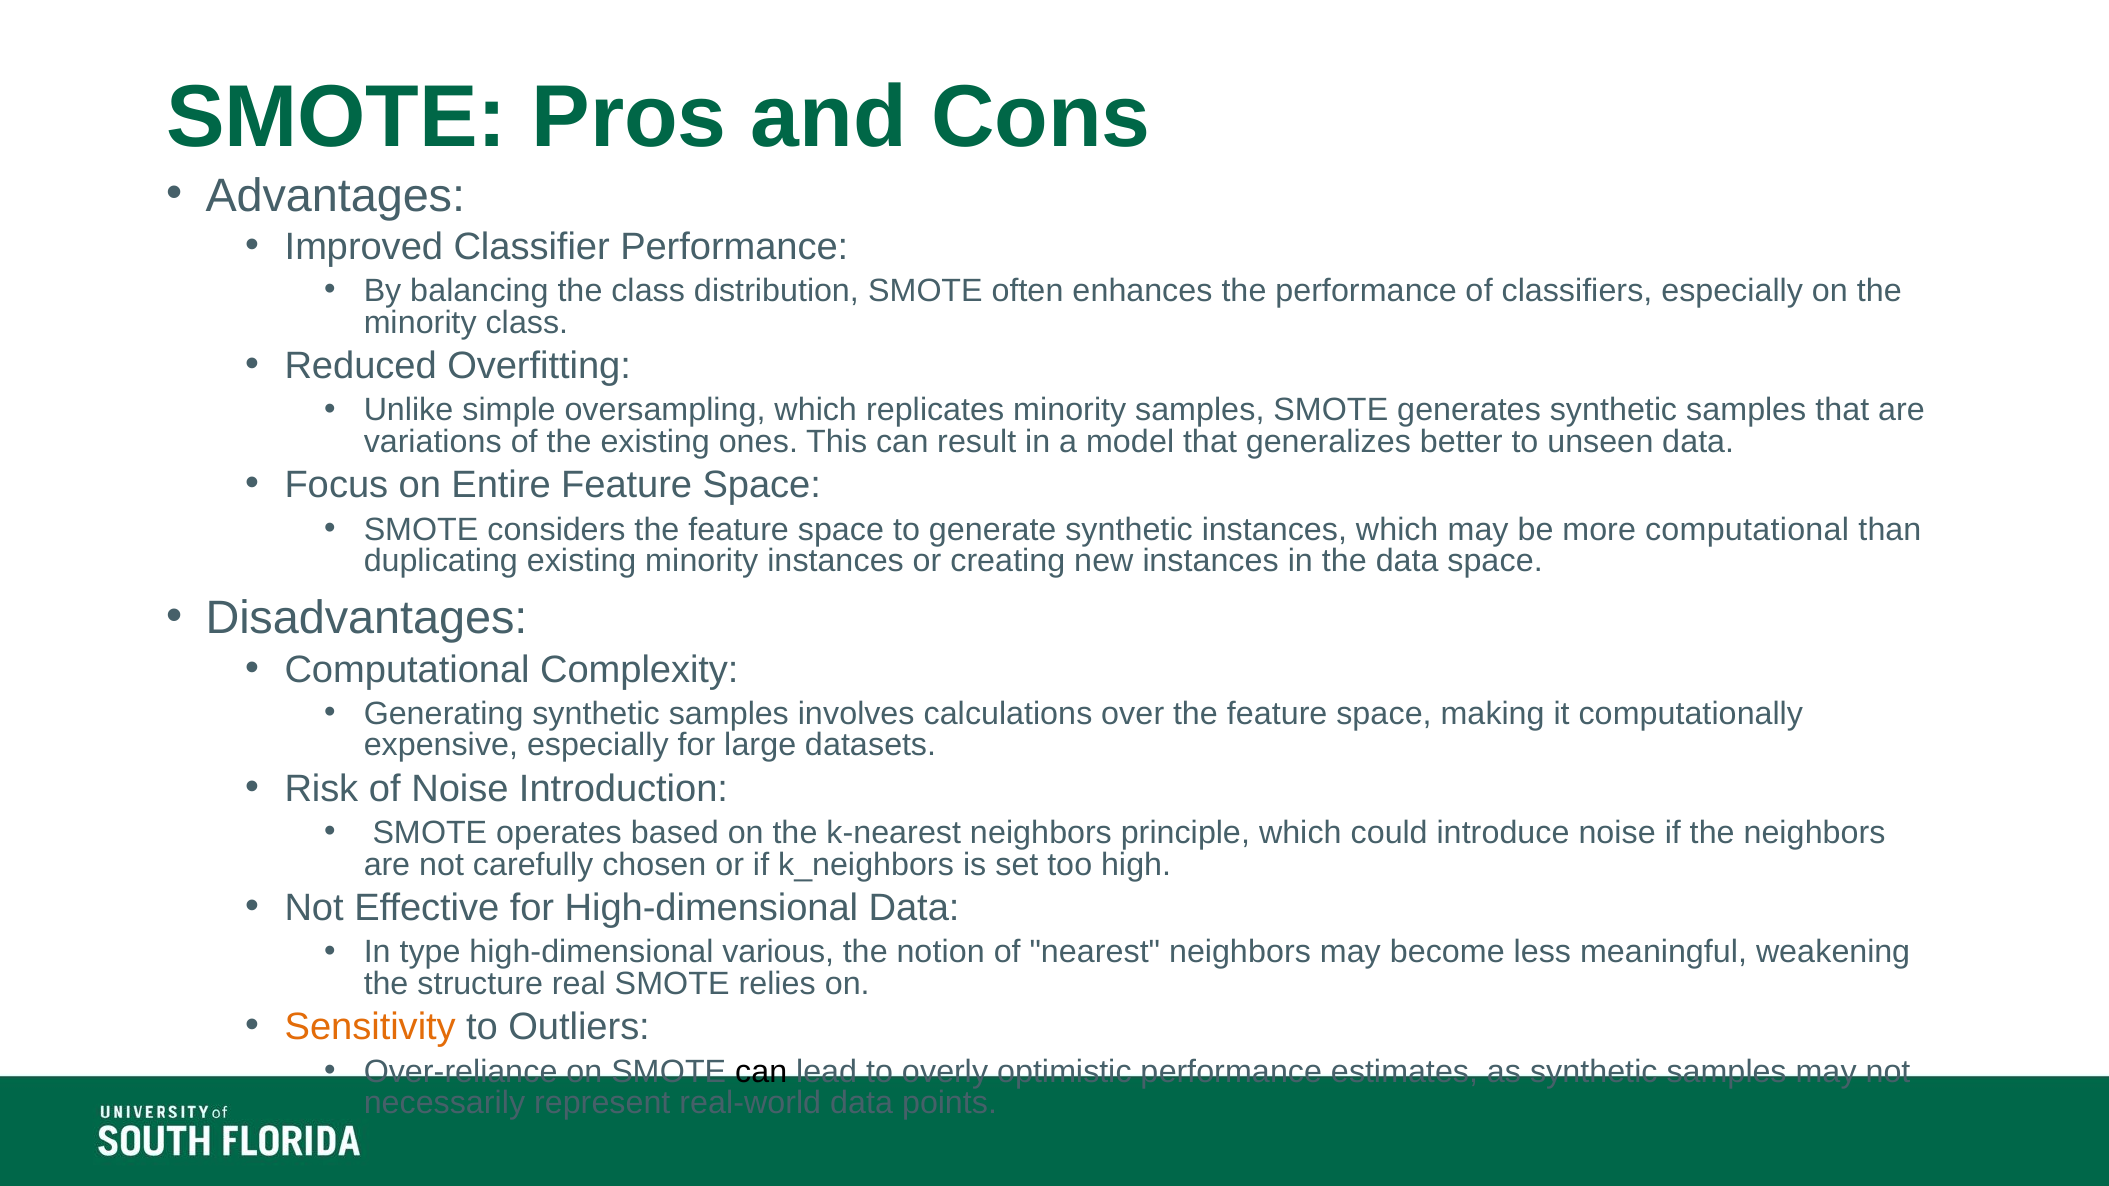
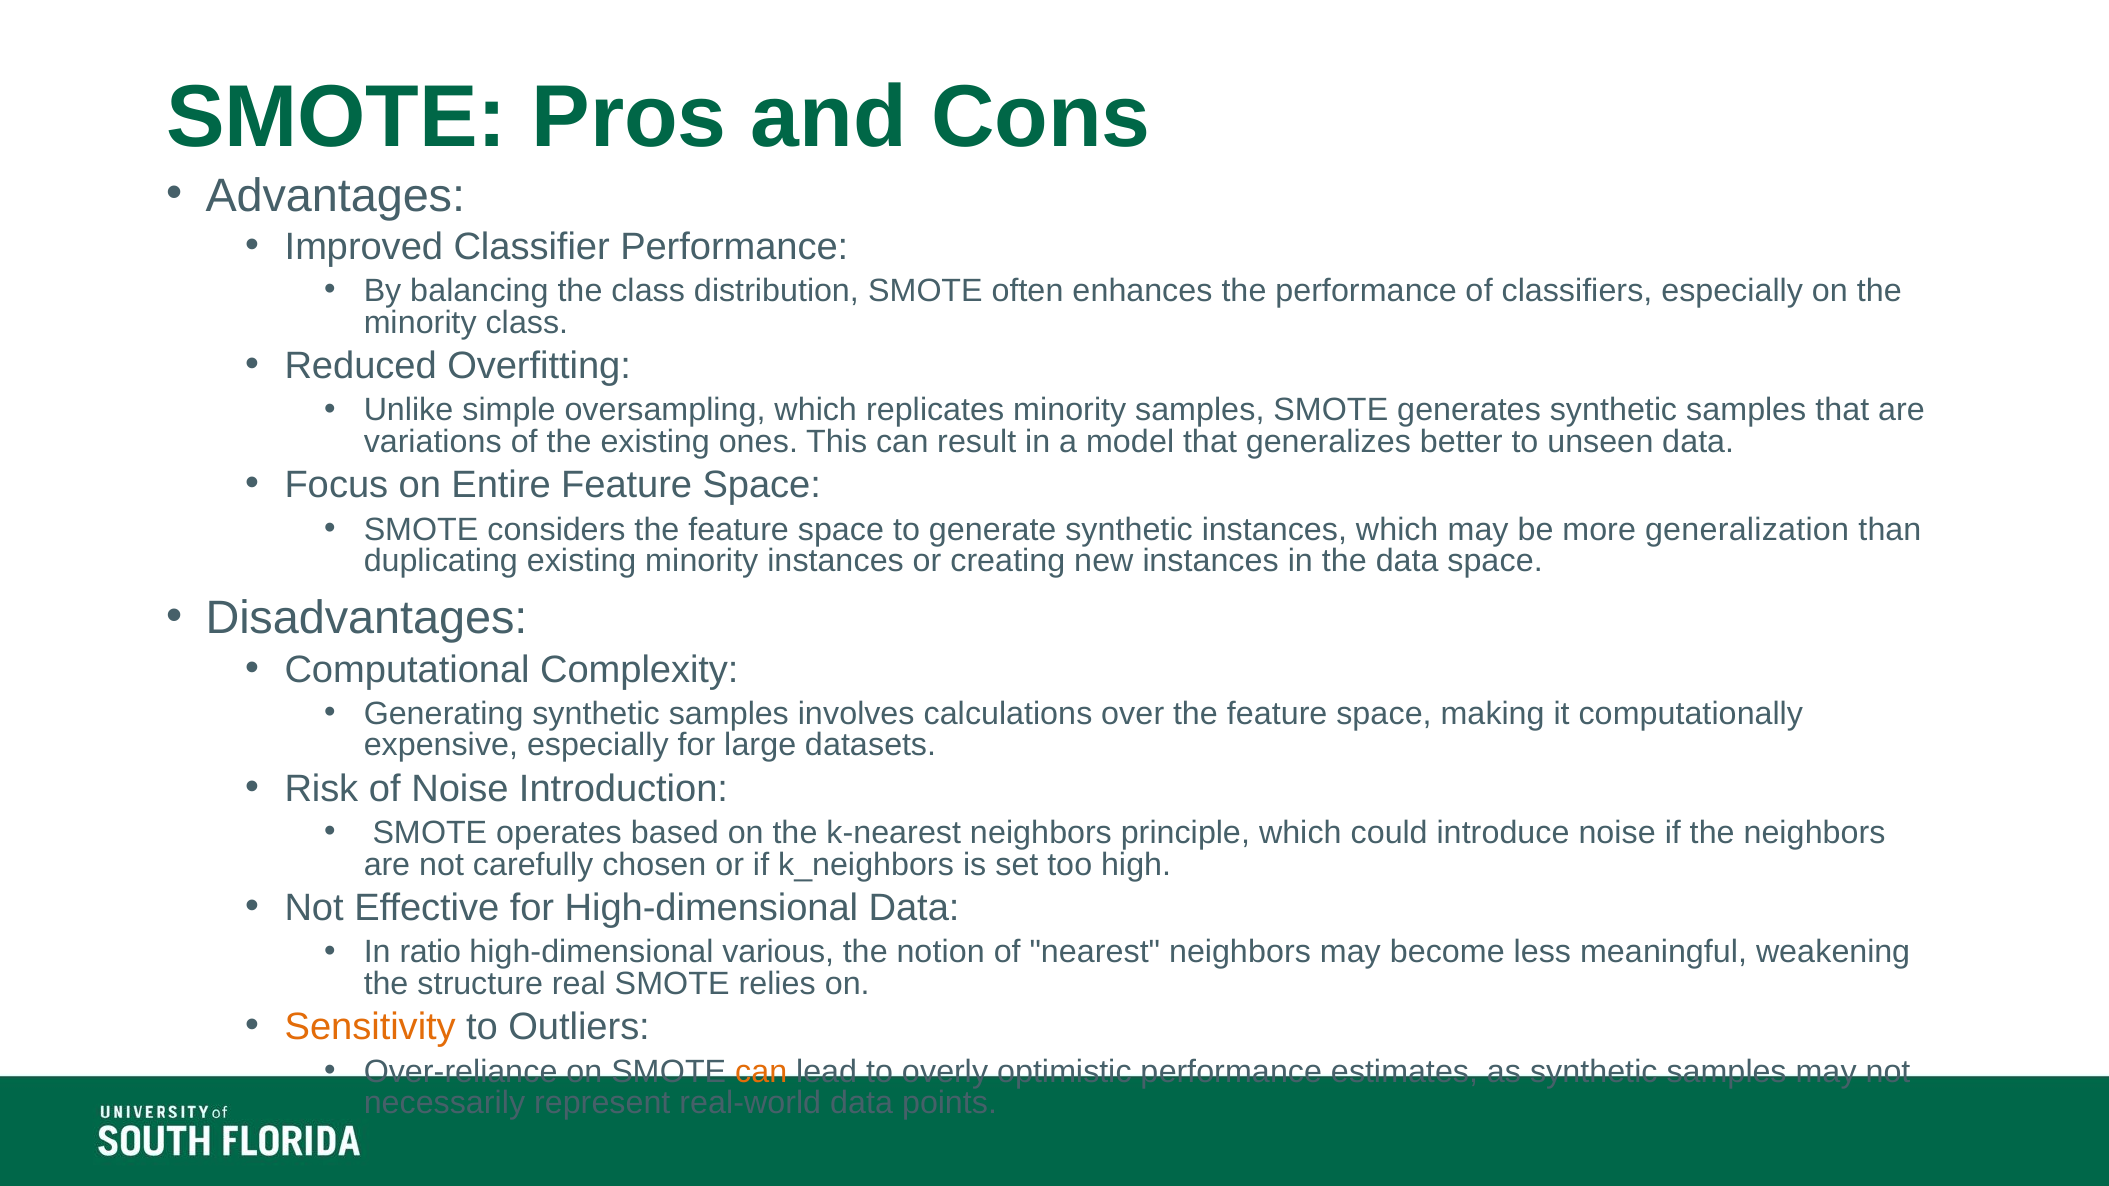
more computational: computational -> generalization (1747, 530)
type: type -> ratio (430, 953)
can colour: black -> orange (761, 1072)
